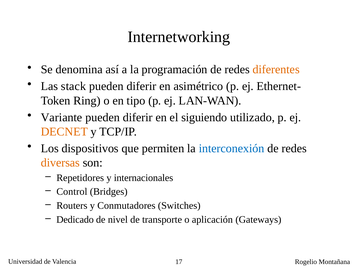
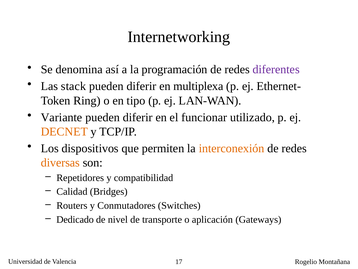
diferentes colour: orange -> purple (276, 69)
asimétrico: asimétrico -> multiplexa (198, 86)
siguiendo: siguiendo -> funcionar (204, 117)
interconexión colour: blue -> orange (232, 148)
internacionales: internacionales -> compatibilidad (144, 177)
Control: Control -> Calidad (72, 191)
